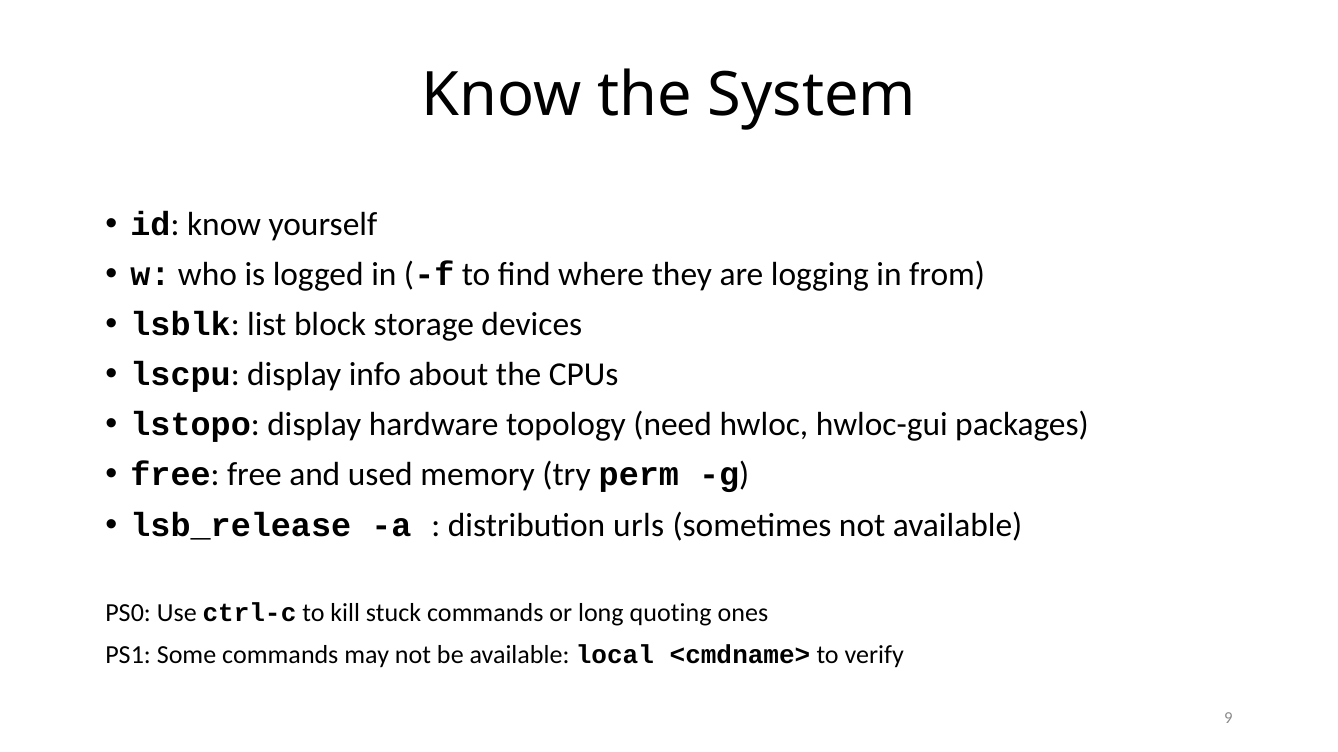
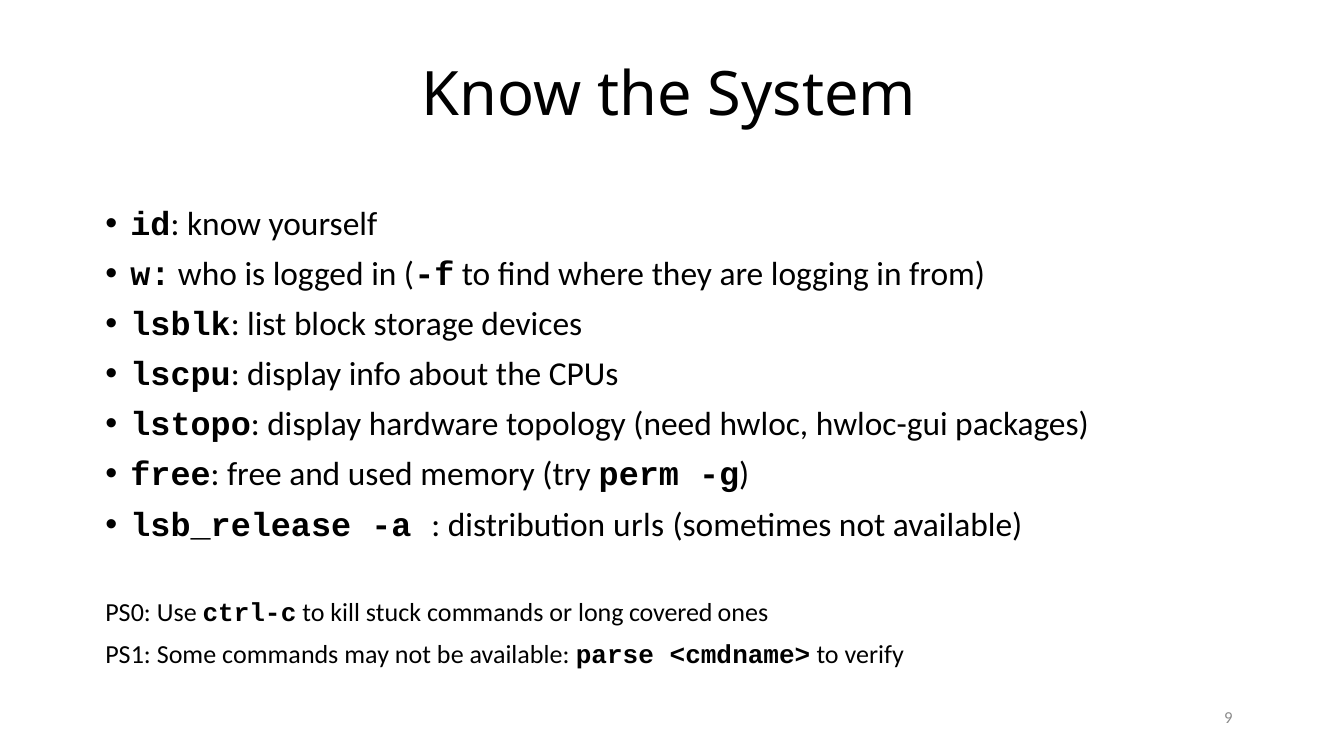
quoting: quoting -> covered (671, 614)
local: local -> parse (615, 656)
